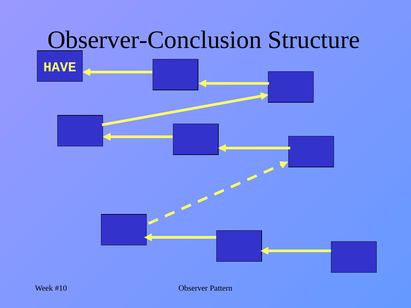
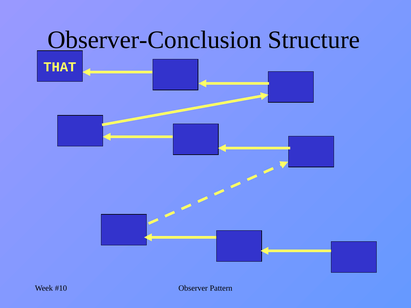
HAVE: HAVE -> THAT (60, 67)
